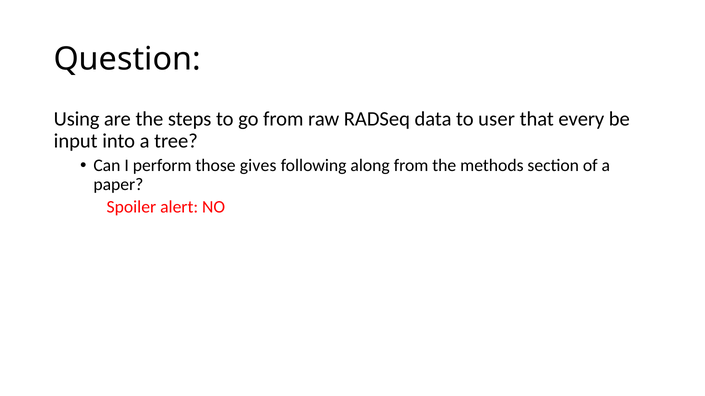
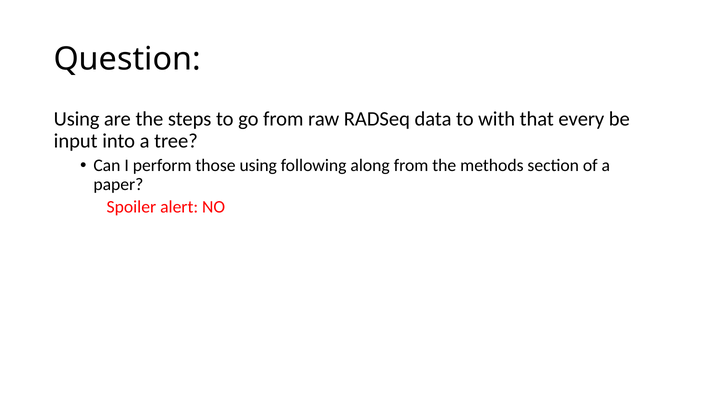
user: user -> with (497, 119)
those gives: gives -> using (258, 166)
